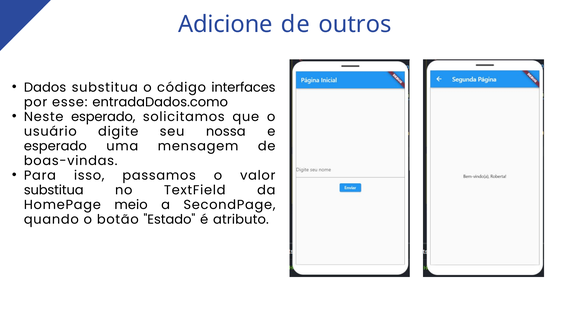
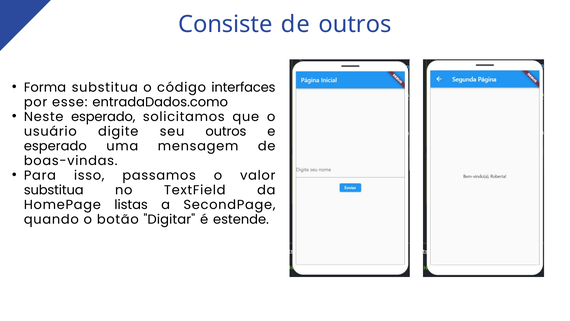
Adicione: Adicione -> Consiste (225, 24)
Dados: Dados -> Forma (45, 87)
seu nossa: nossa -> outros (226, 131)
meio: meio -> listas (131, 205)
Estado: Estado -> Digitar (169, 219)
atributo: atributo -> estende (241, 219)
